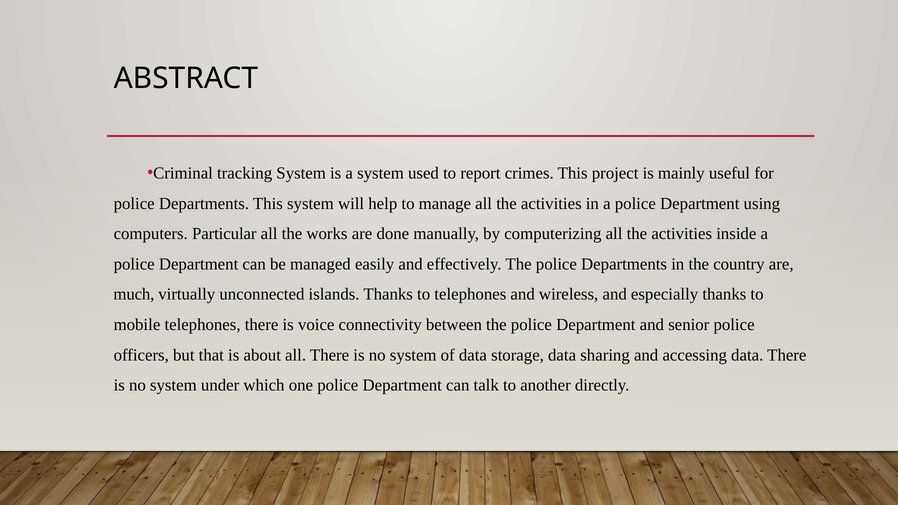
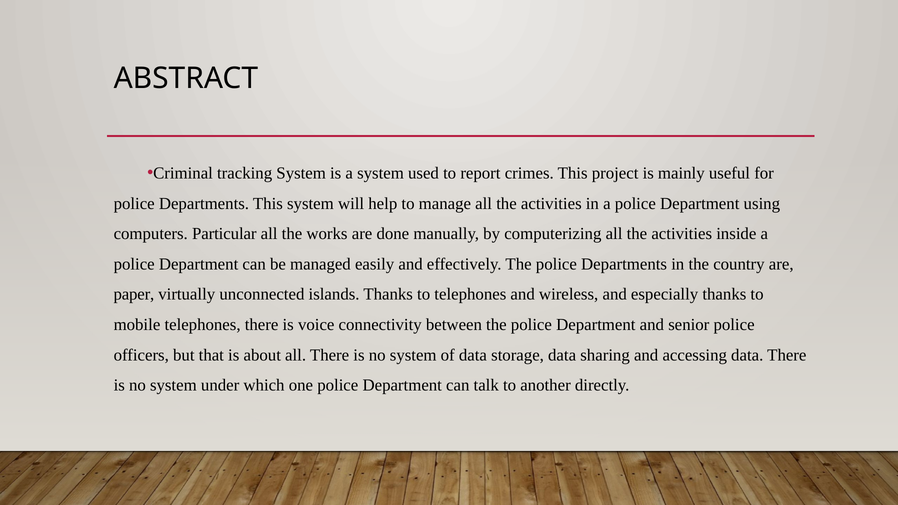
much: much -> paper (134, 294)
